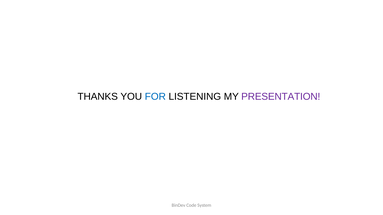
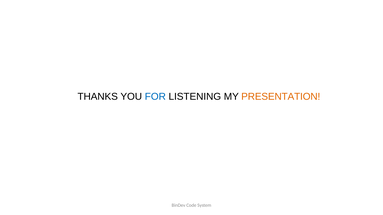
PRESENTATION colour: purple -> orange (281, 97)
